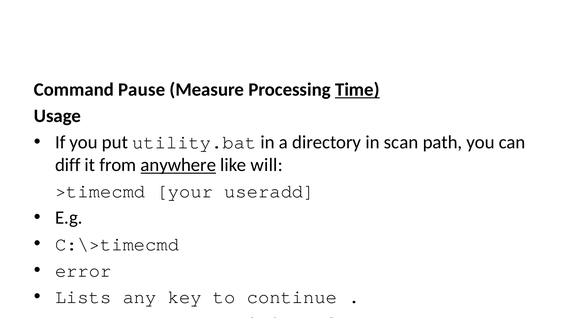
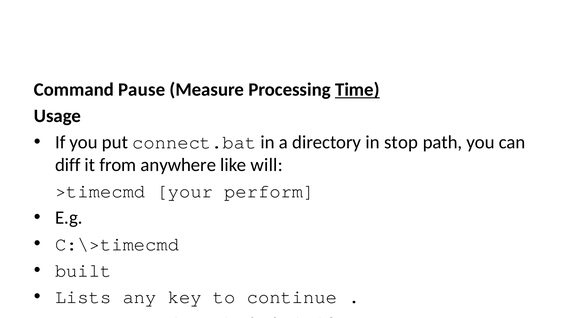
utility.bat: utility.bat -> connect.bat (194, 142)
scan: scan -> stop (401, 142)
anywhere underline: present -> none (178, 165)
useradd: useradd -> perform (269, 191)
error: error -> built (83, 270)
